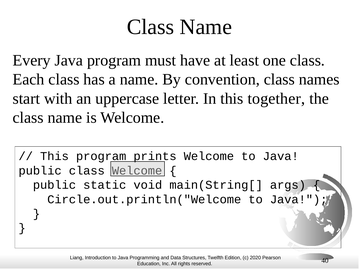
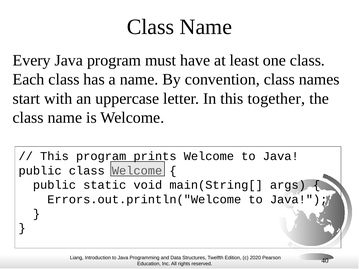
Circle.out.println("Welcome: Circle.out.println("Welcome -> Errors.out.println("Welcome (144, 200)
